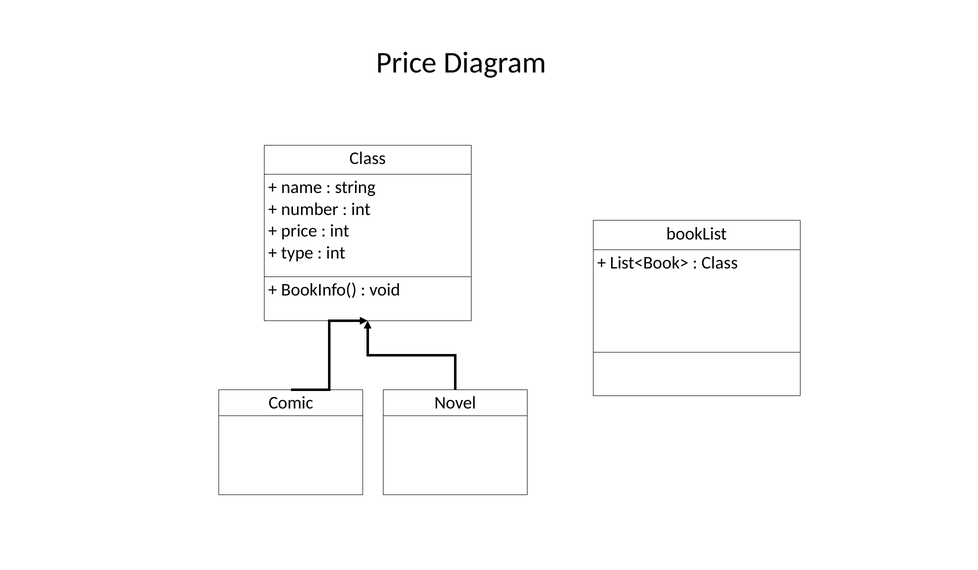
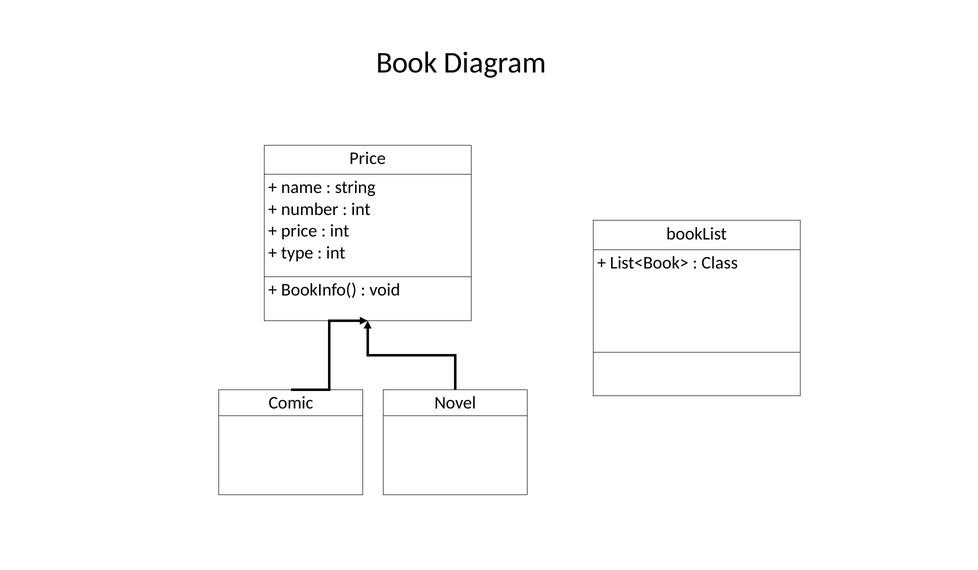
Price: Price -> Book (407, 63)
Class: Class -> Price (368, 159)
